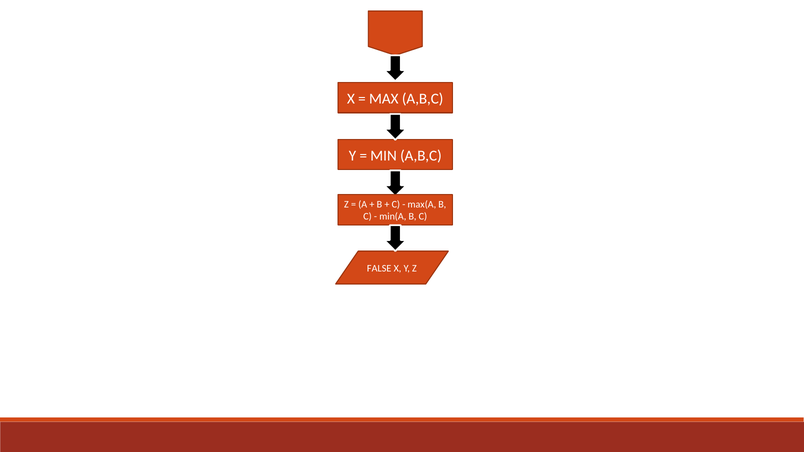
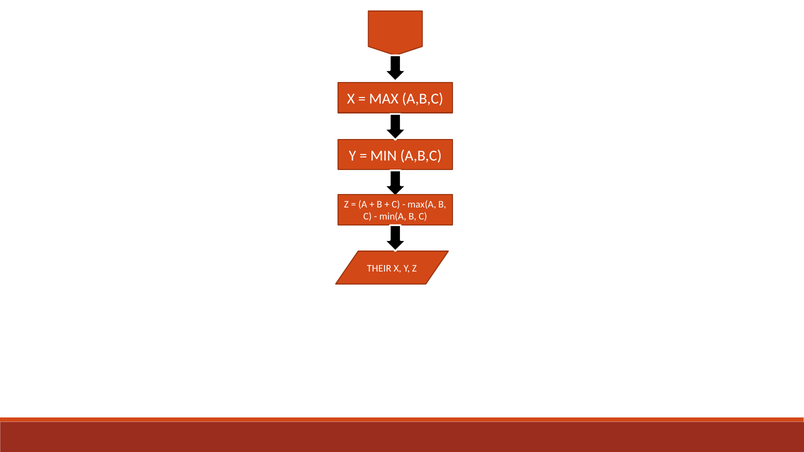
FALSE: FALSE -> THEIR (379, 268)
